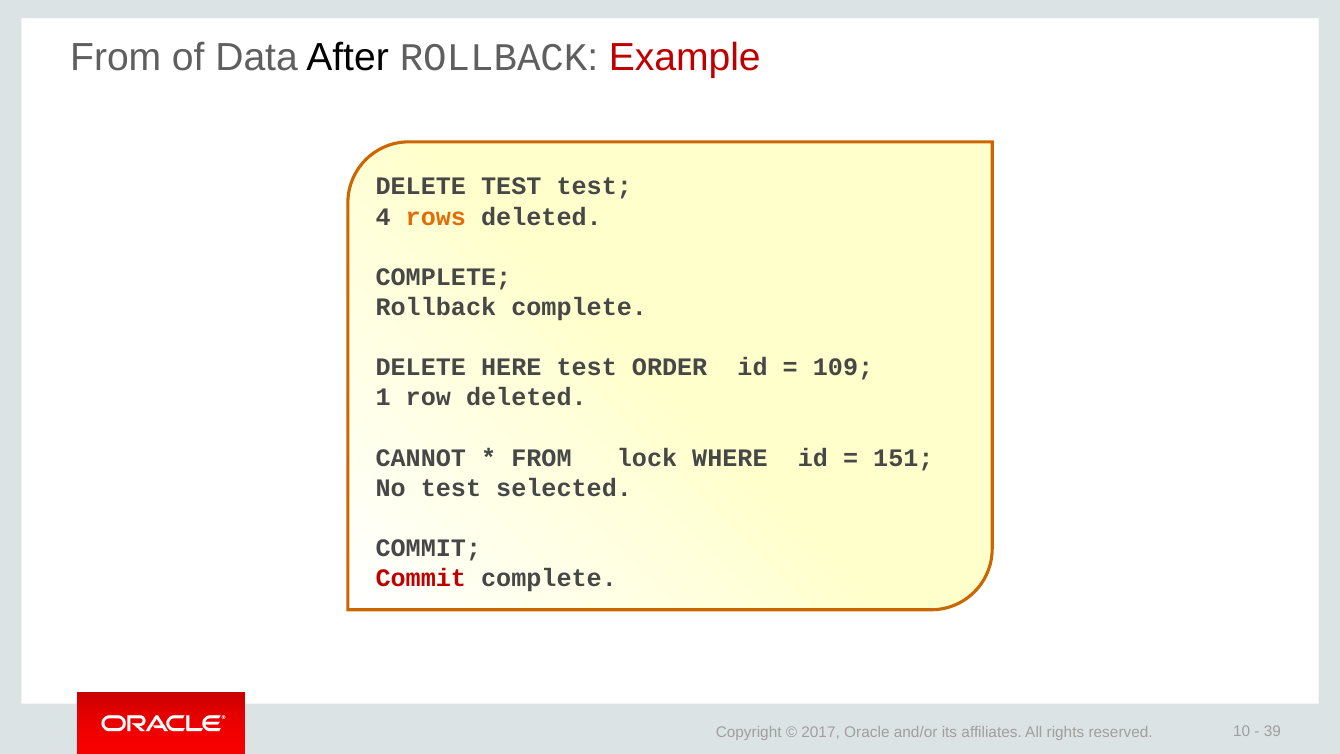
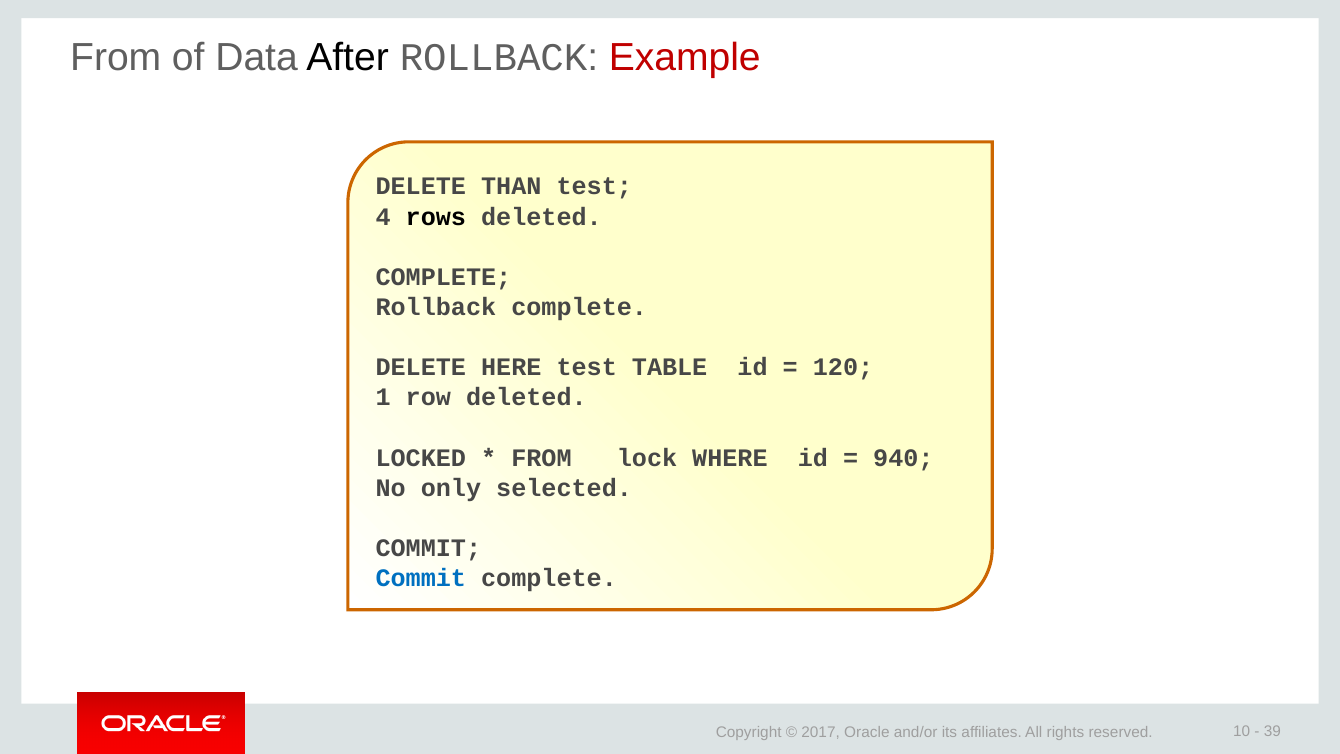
DELETE TEST: TEST -> THAN (511, 187)
rows colour: orange -> black (436, 217)
ORDER: ORDER -> TABLE (670, 367)
109: 109 -> 120 (843, 367)
CANNOT: CANNOT -> LOCKED (421, 458)
151: 151 -> 940 (903, 458)
No test: test -> only (451, 488)
Commit colour: red -> blue (421, 579)
